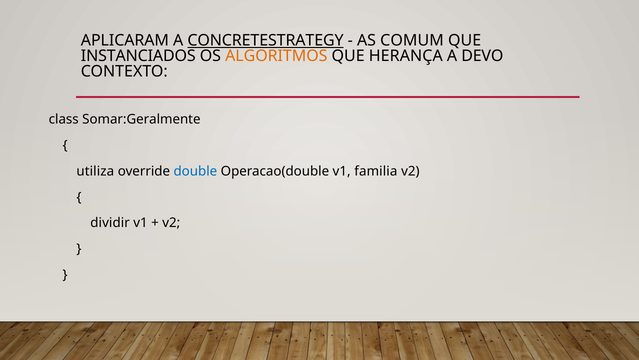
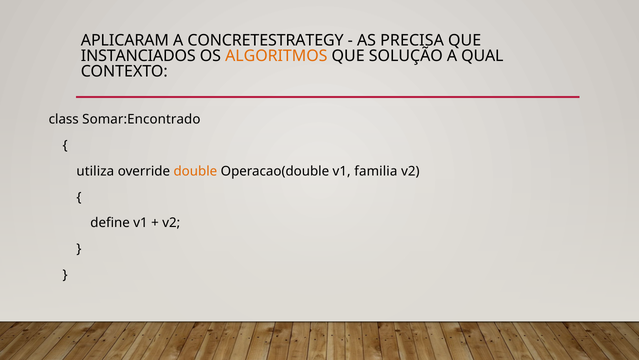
CONCRETESTRATEGY underline: present -> none (266, 40)
COMUM: COMUM -> PRECISA (412, 40)
HERANÇA: HERANÇA -> SOLUÇÃO (406, 56)
DEVO: DEVO -> QUAL (482, 56)
Somar:Geralmente: Somar:Geralmente -> Somar:Encontrado (141, 119)
double colour: blue -> orange (195, 171)
dividir: dividir -> define (110, 223)
